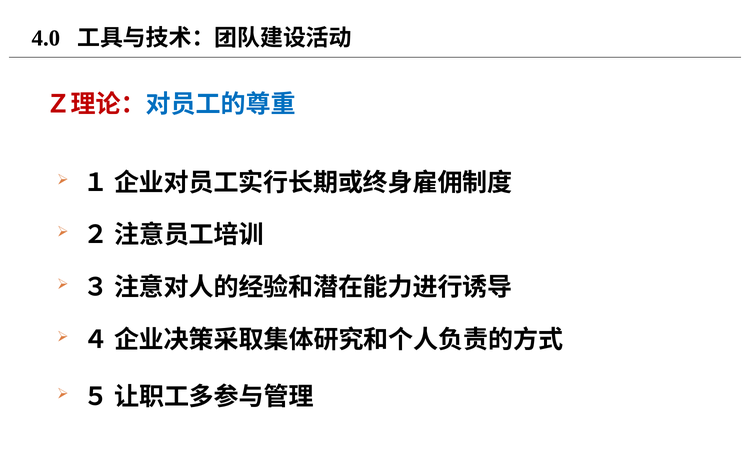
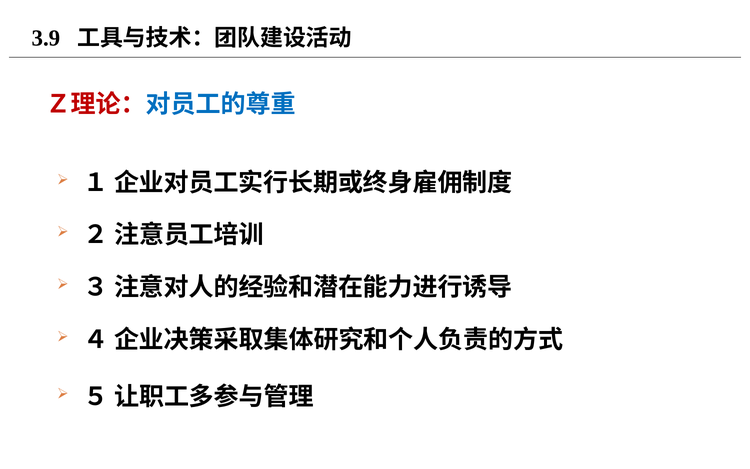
4.0: 4.0 -> 3.9 (46, 38)
